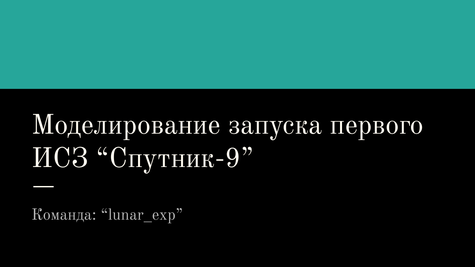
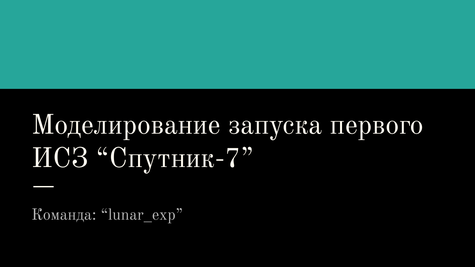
Спутник-9: Спутник-9 -> Спутник-7 (175, 158)
